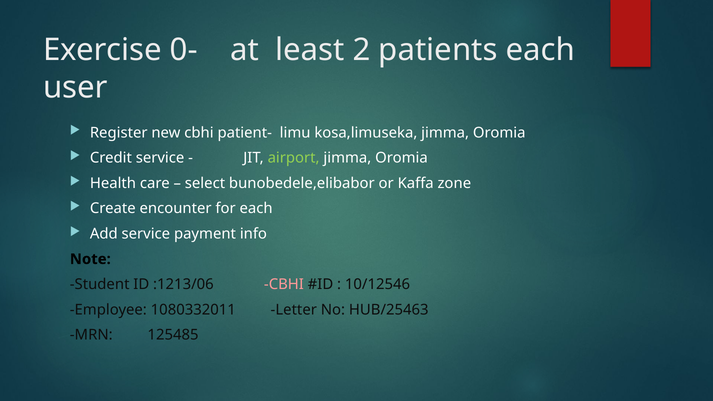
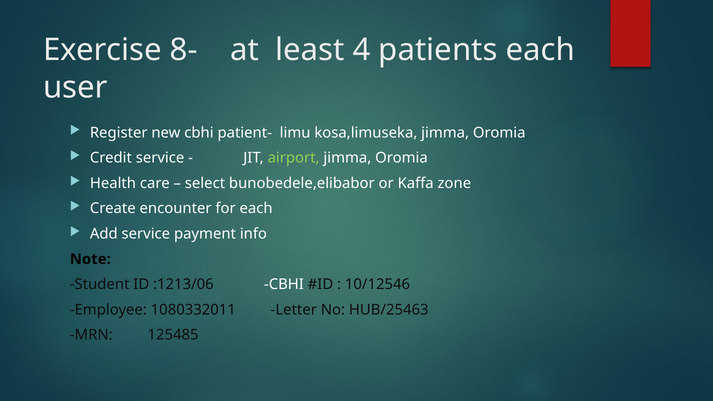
0-: 0- -> 8- (184, 50)
2: 2 -> 4 (361, 50)
CBHI colour: pink -> white (284, 284)
